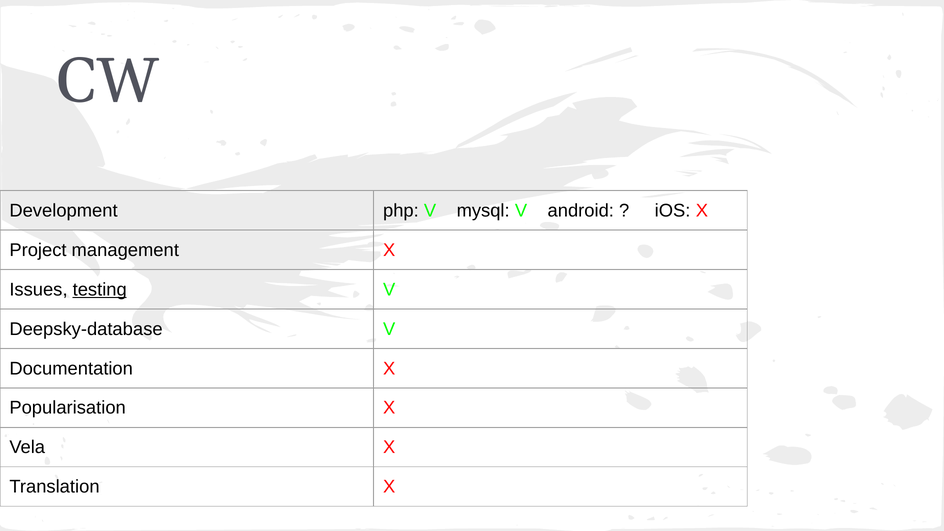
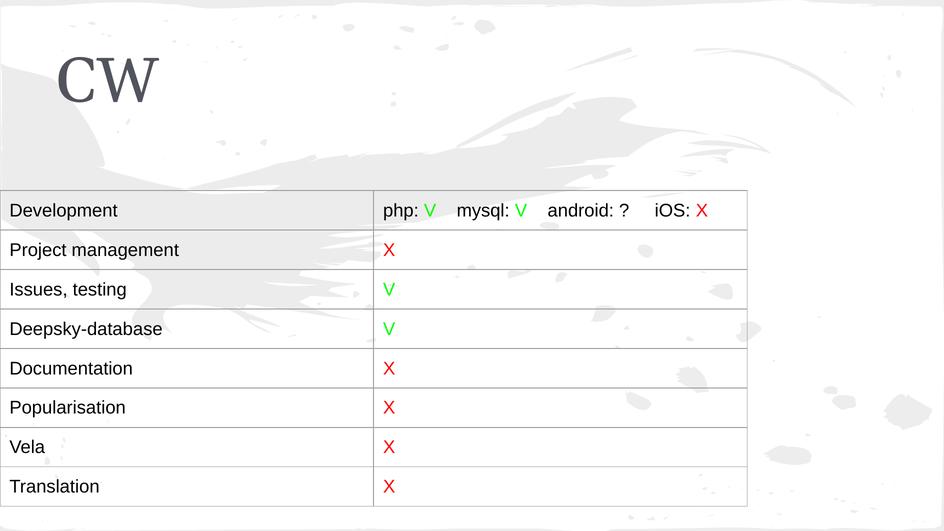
testing underline: present -> none (100, 290)
